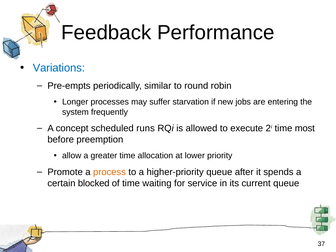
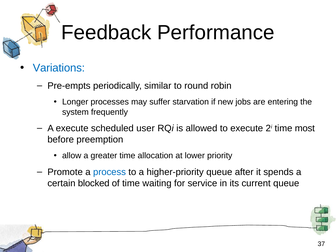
A concept: concept -> execute (72, 128)
runs: runs -> user (146, 128)
process colour: orange -> blue (109, 172)
